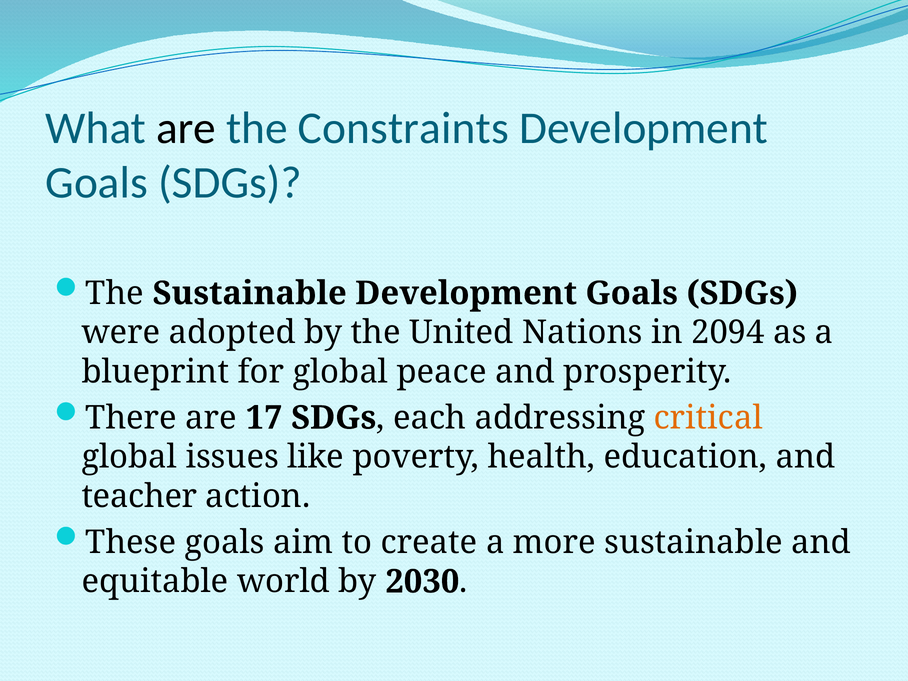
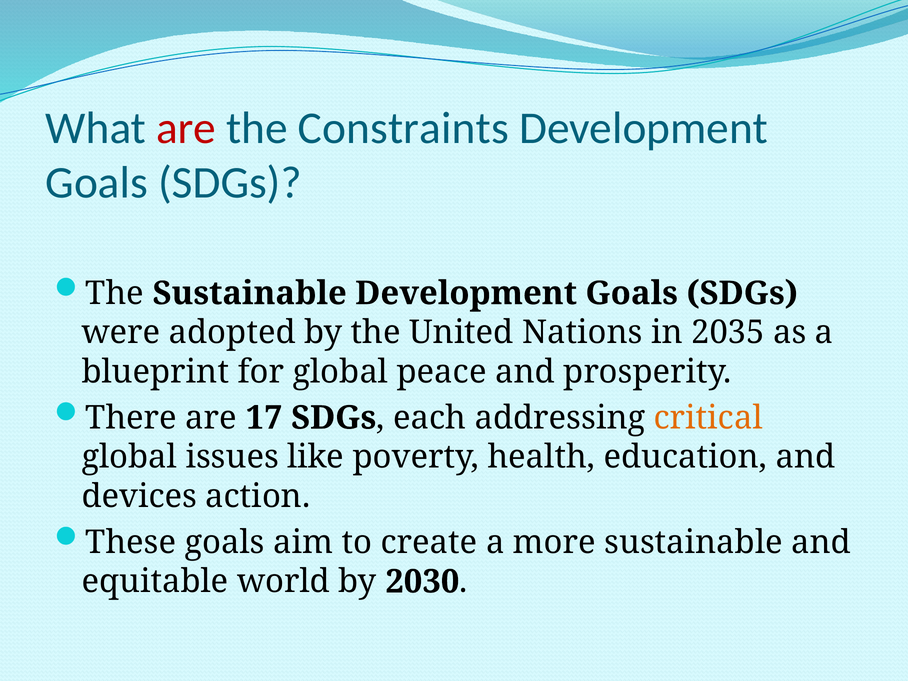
are colour: black -> red (186, 128)
2094: 2094 -> 2035 (728, 333)
teacher: teacher -> devices (139, 496)
